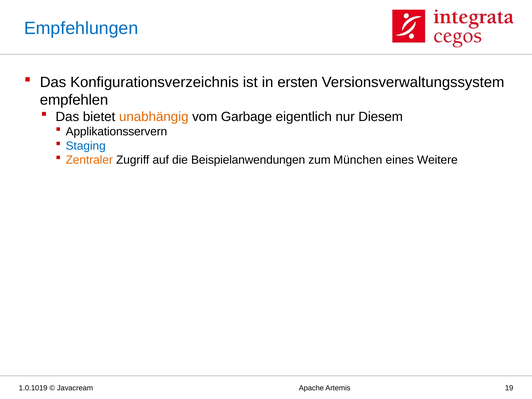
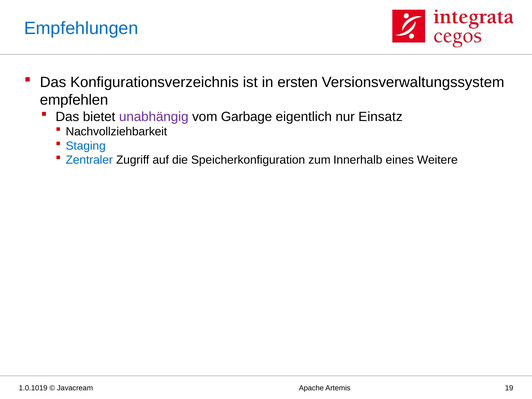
unabhängig colour: orange -> purple (154, 117)
Diesem: Diesem -> Einsatz (380, 117)
Applikationsservern: Applikationsservern -> Nachvollziehbarkeit (116, 132)
Zentraler colour: orange -> blue (89, 160)
Beispielanwendungen: Beispielanwendungen -> Speicherkonfiguration (248, 160)
München: München -> Innerhalb (358, 160)
